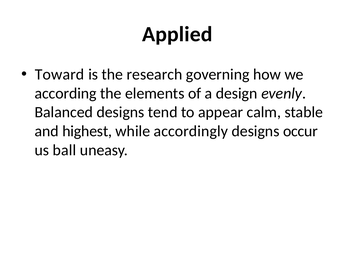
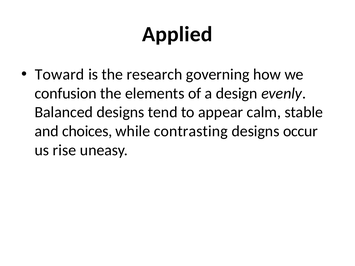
according: according -> confusion (66, 93)
highest: highest -> choices (87, 131)
accordingly: accordingly -> contrasting (191, 131)
ball: ball -> rise (64, 150)
